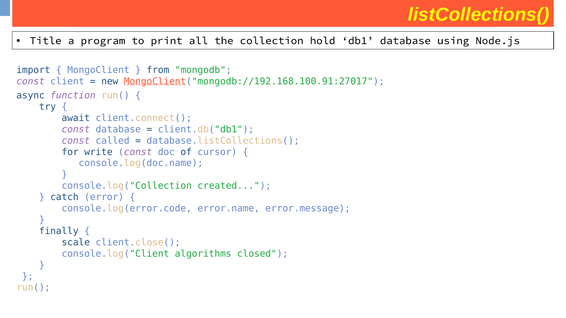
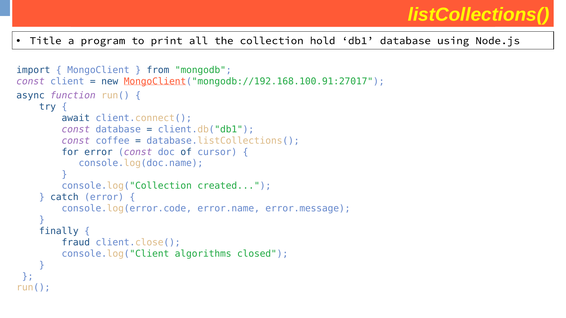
called: called -> coffee (113, 141)
for write: write -> error (98, 152)
scale: scale -> fraud (76, 243)
